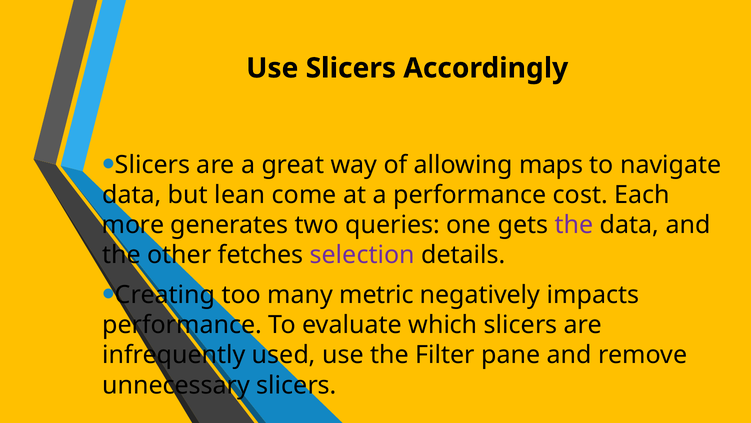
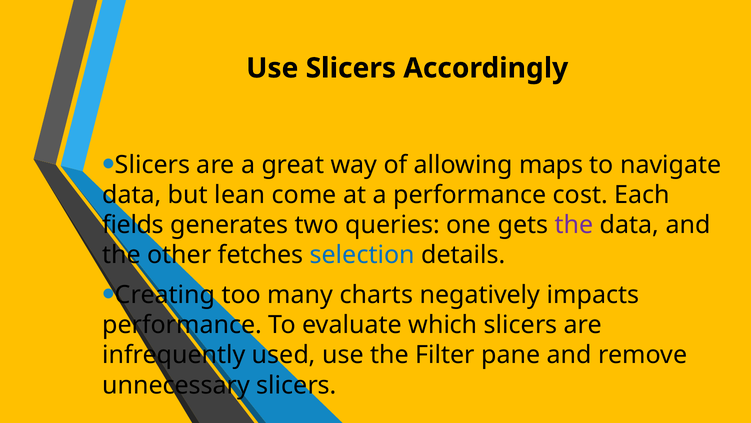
more: more -> fields (133, 225)
selection colour: purple -> blue (362, 255)
metric: metric -> charts (376, 295)
